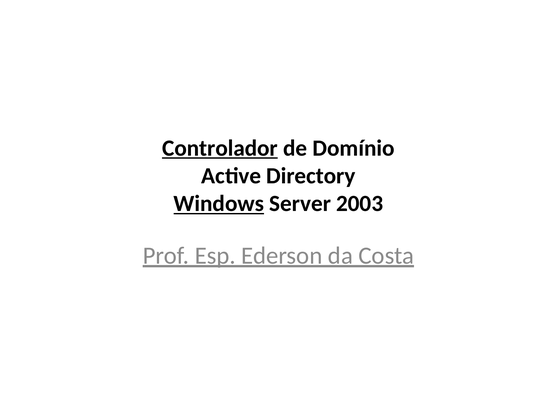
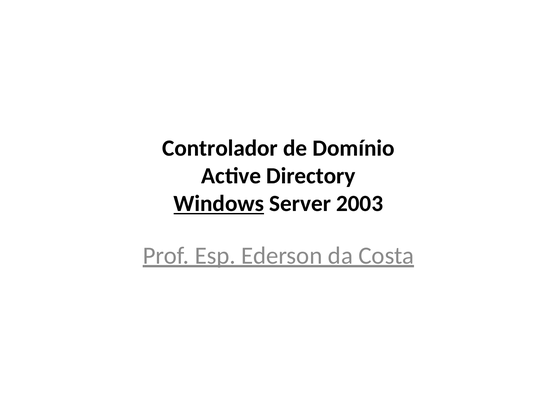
Controlador underline: present -> none (220, 148)
